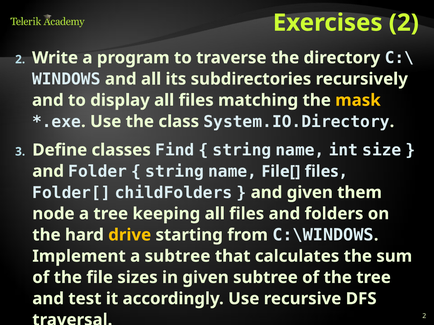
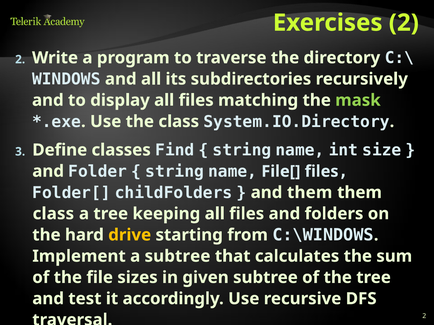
mask colour: yellow -> light green (358, 100)
and given: given -> them (310, 193)
node: node -> class (53, 214)
